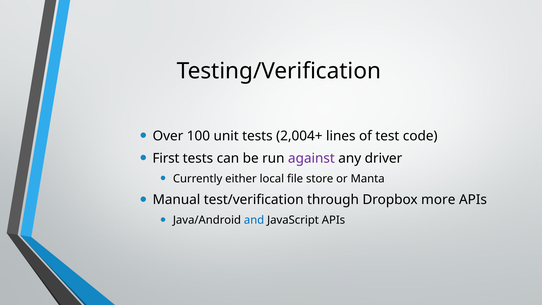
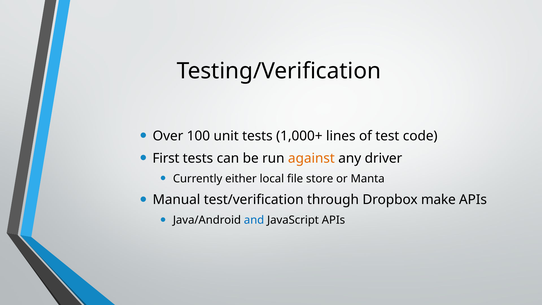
2,004+: 2,004+ -> 1,000+ (299, 136)
against colour: purple -> orange (311, 158)
more: more -> make (438, 200)
